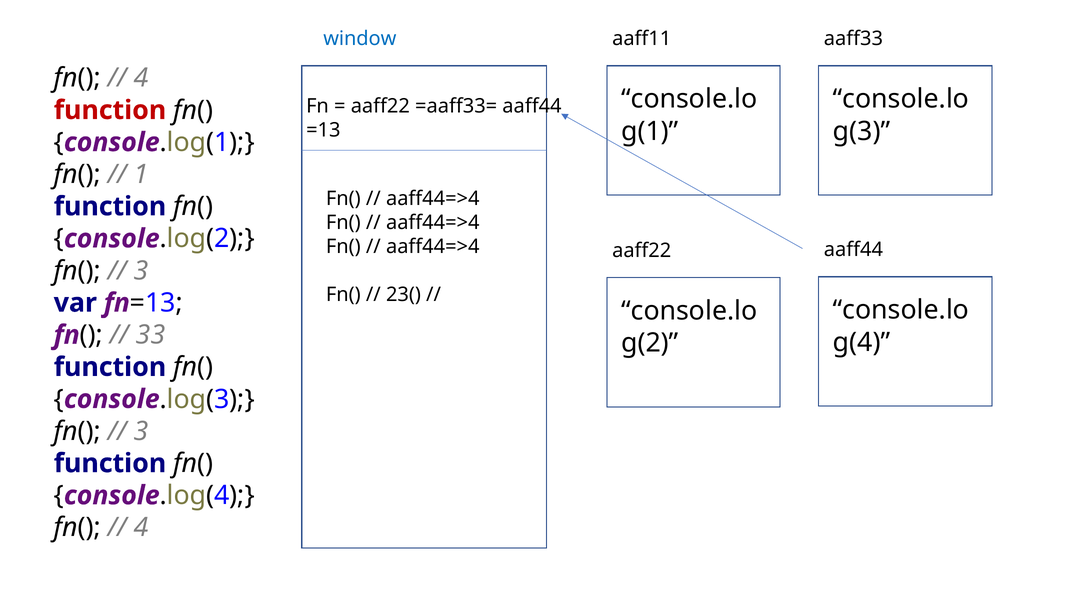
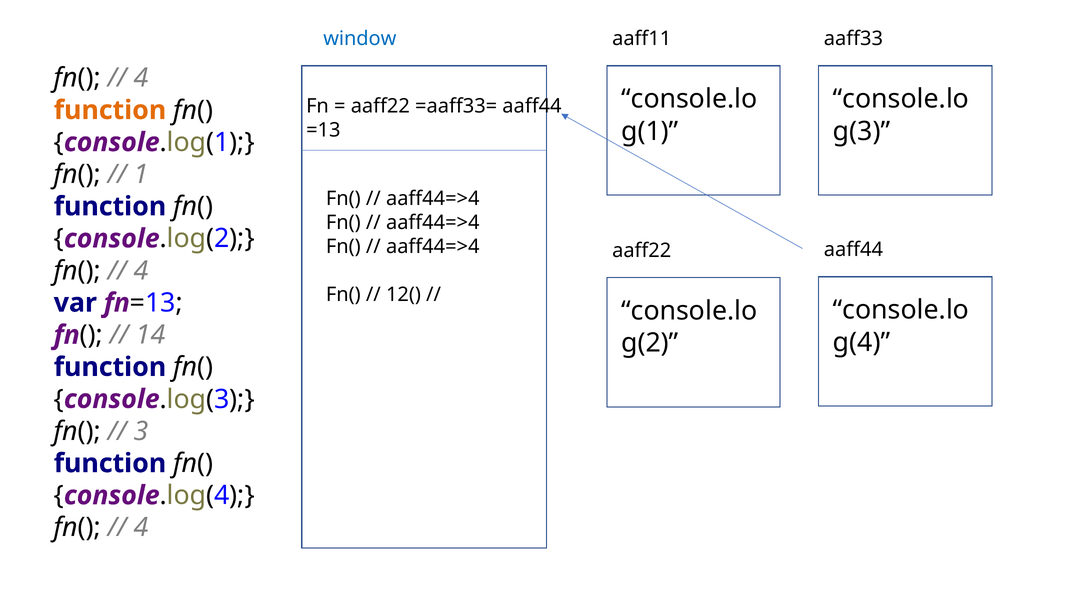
function colour: red -> orange (110, 110)
3: 3 -> 4 (141, 270)
23(: 23( -> 12( (403, 294)
33: 33 -> 14 (151, 335)
